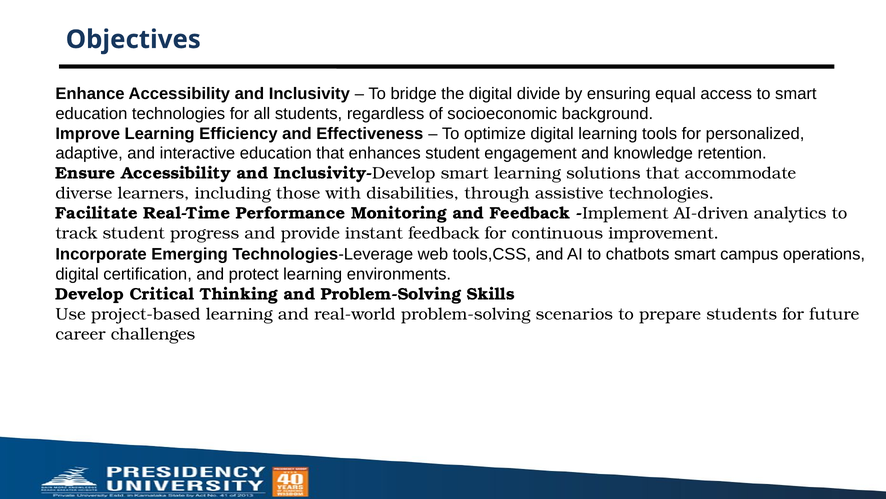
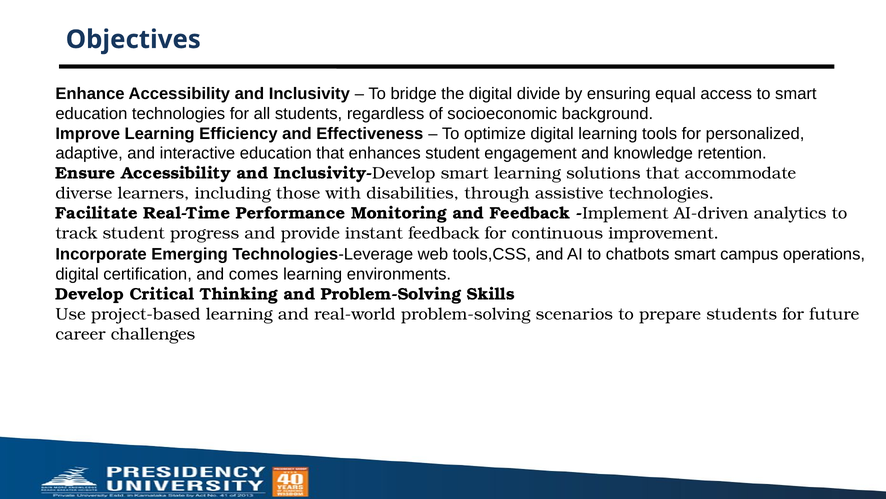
protect: protect -> comes (254, 274)
